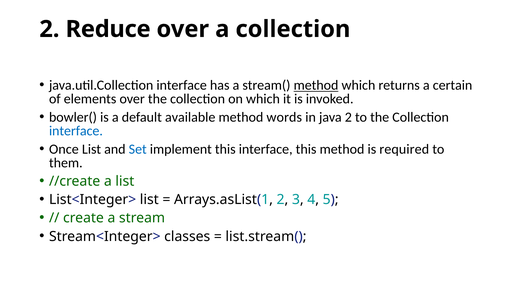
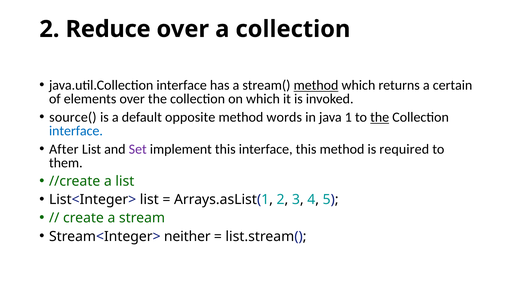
bowler(: bowler( -> source( (73, 117)
available: available -> opposite (190, 117)
java 2: 2 -> 1 (348, 117)
the underline: none -> present (380, 117)
Once: Once -> After (64, 149)
Set colour: blue -> purple (138, 149)
classes: classes -> neither (187, 237)
